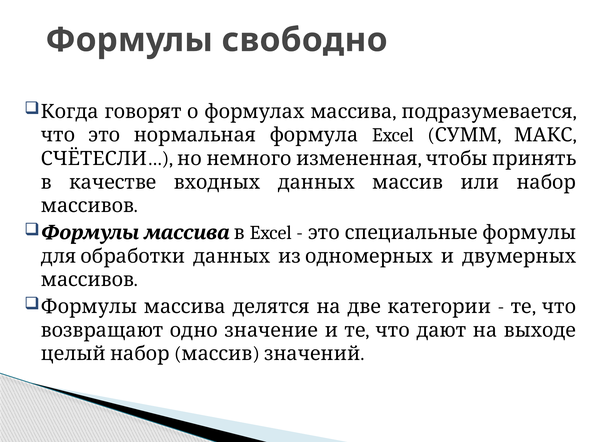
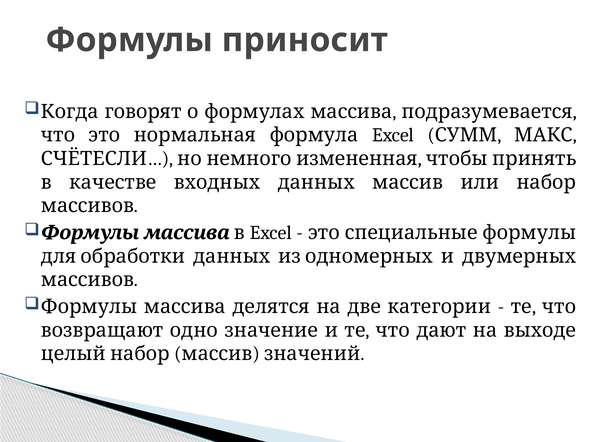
свободно: свободно -> приносит (305, 40)
